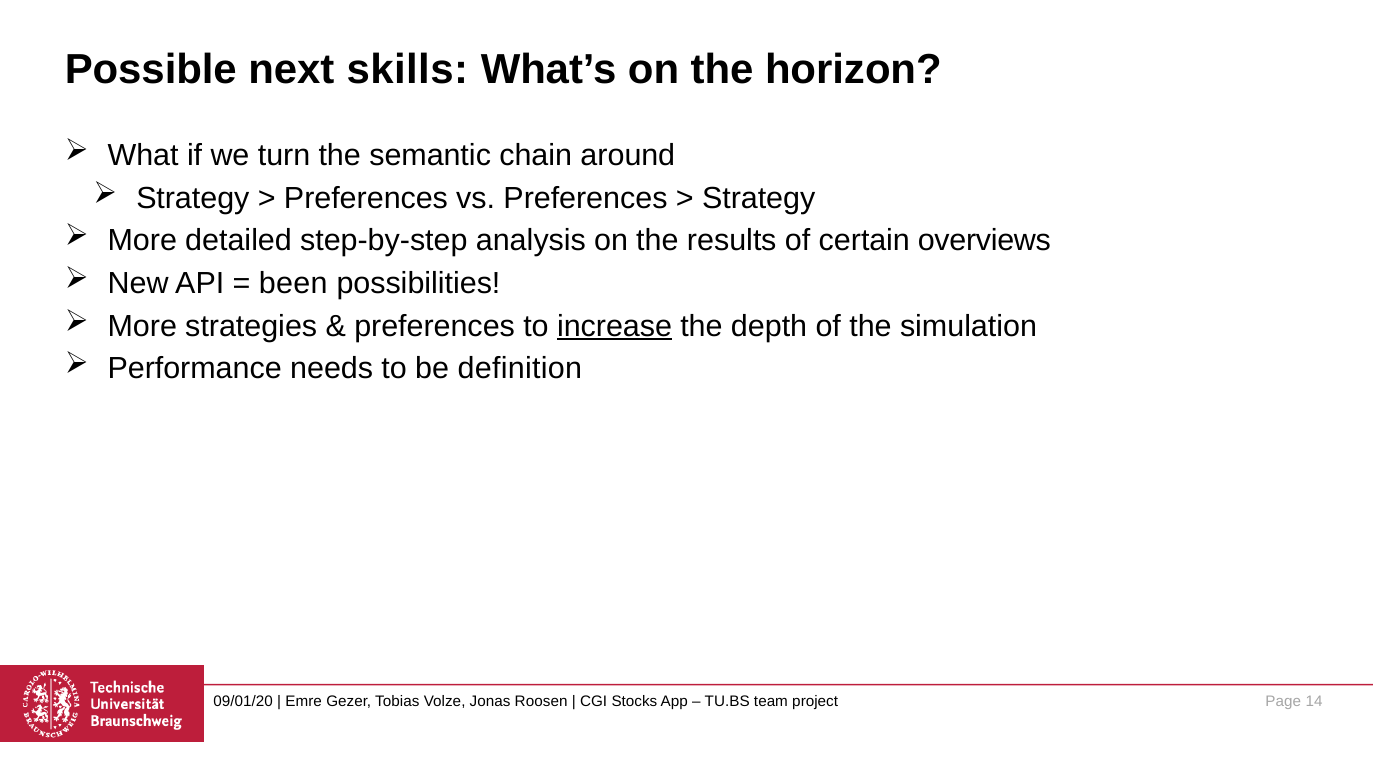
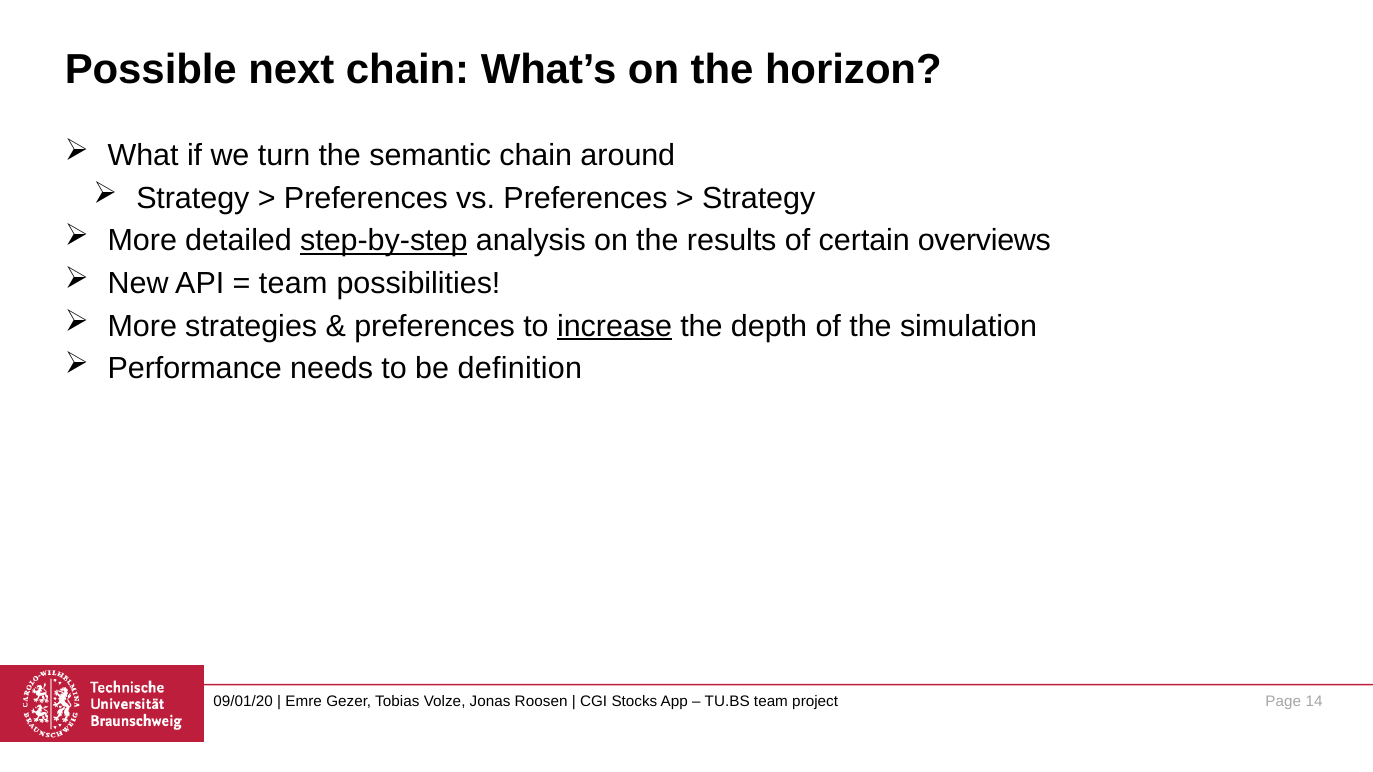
next skills: skills -> chain (408, 70)
step-by-step underline: none -> present (384, 241)
been: been -> team (293, 284)
